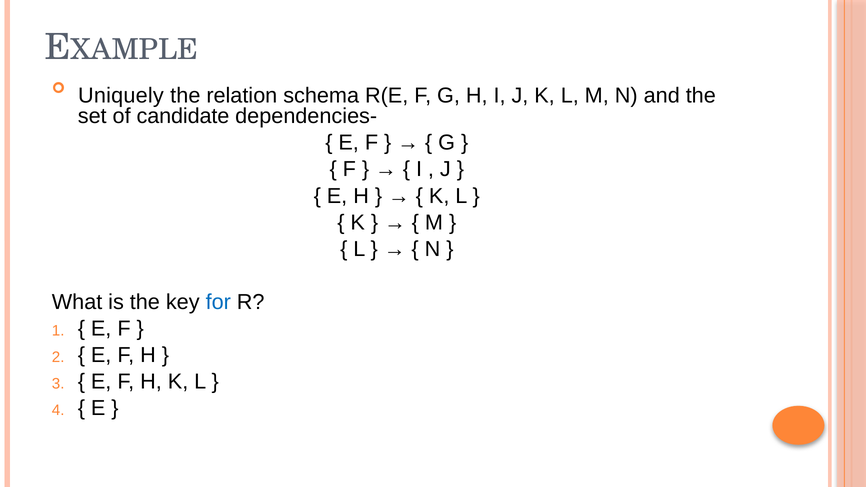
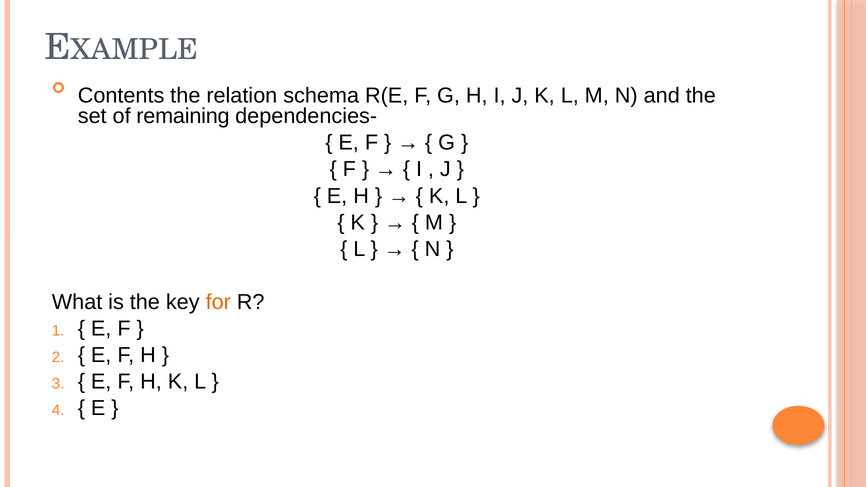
Uniquely: Uniquely -> Contents (121, 95)
candidate: candidate -> remaining (183, 116)
for colour: blue -> orange (218, 302)
